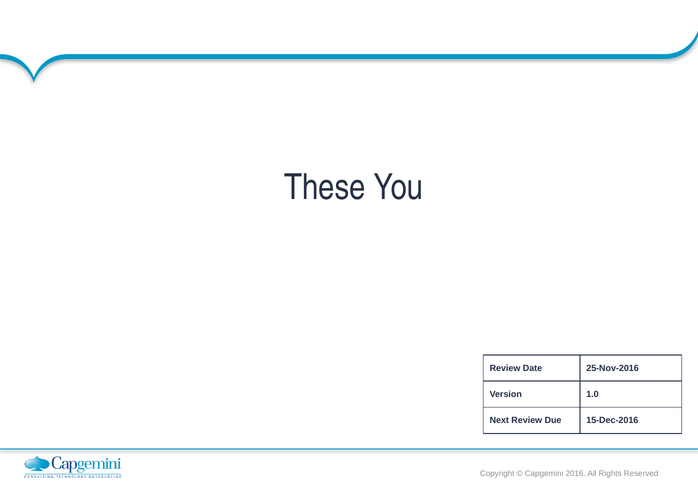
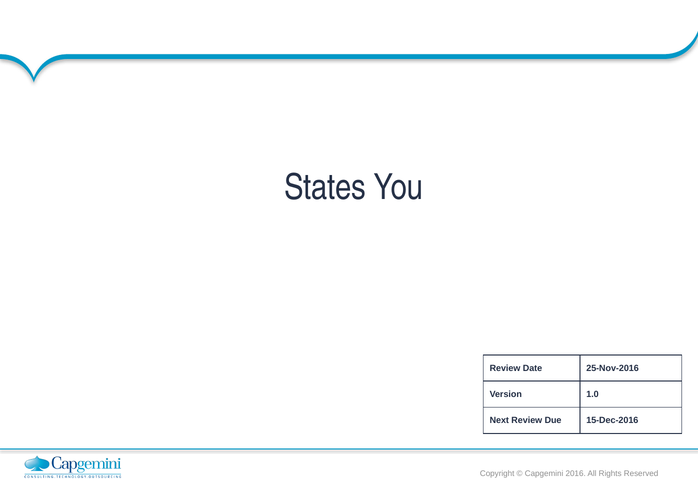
These: These -> States (325, 187)
